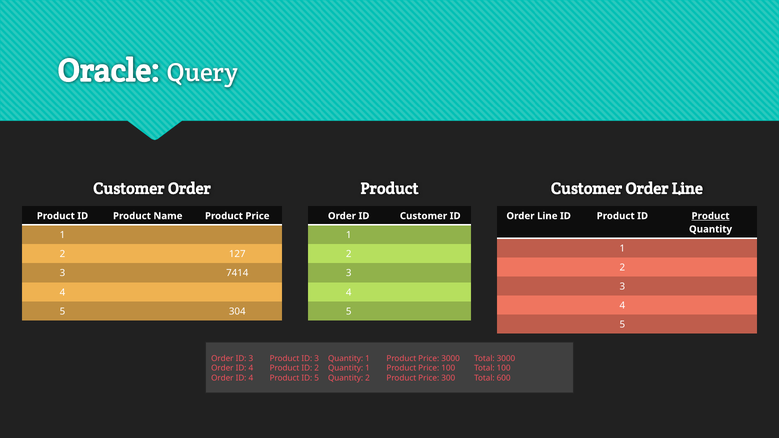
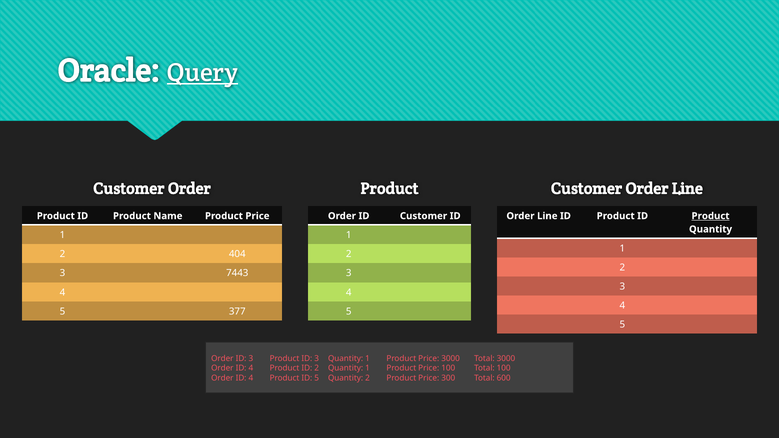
Query underline: none -> present (202, 73)
127: 127 -> 404 (237, 254)
7414: 7414 -> 7443 (237, 273)
304: 304 -> 377 (237, 312)
